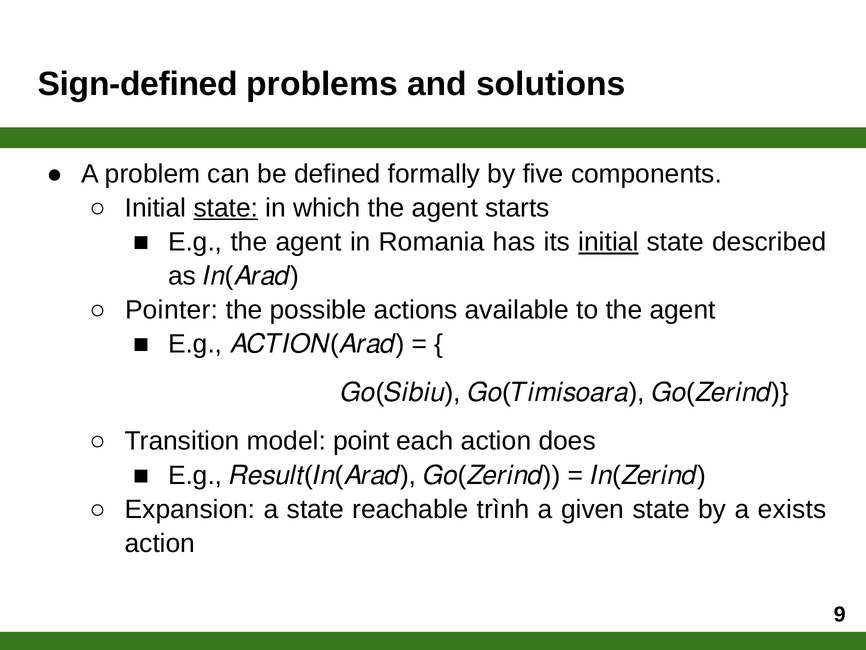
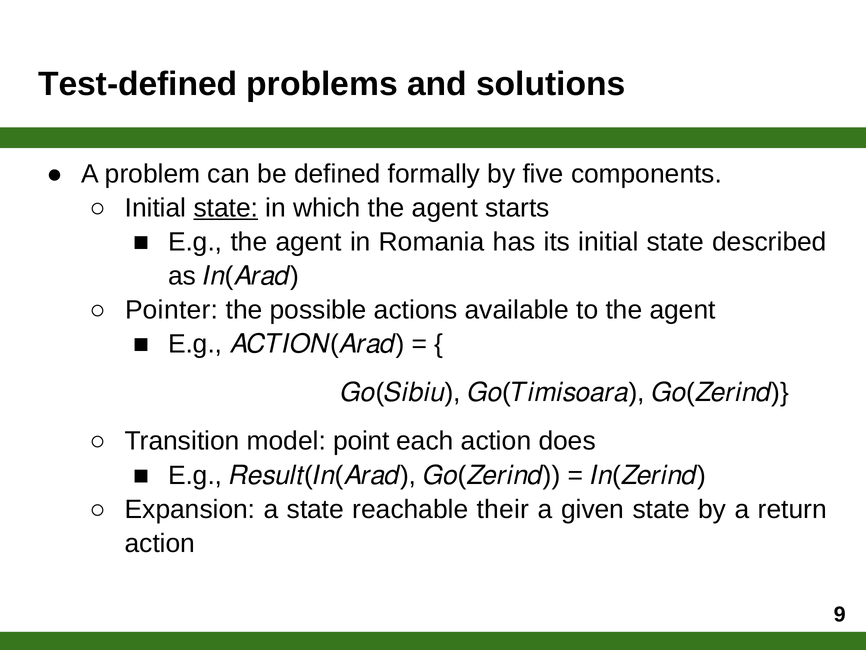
Sign-defined: Sign-defined -> Test-defined (138, 84)
initial underline: present -> none (608, 242)
trình: trình -> their (503, 509)
exists: exists -> return (792, 509)
